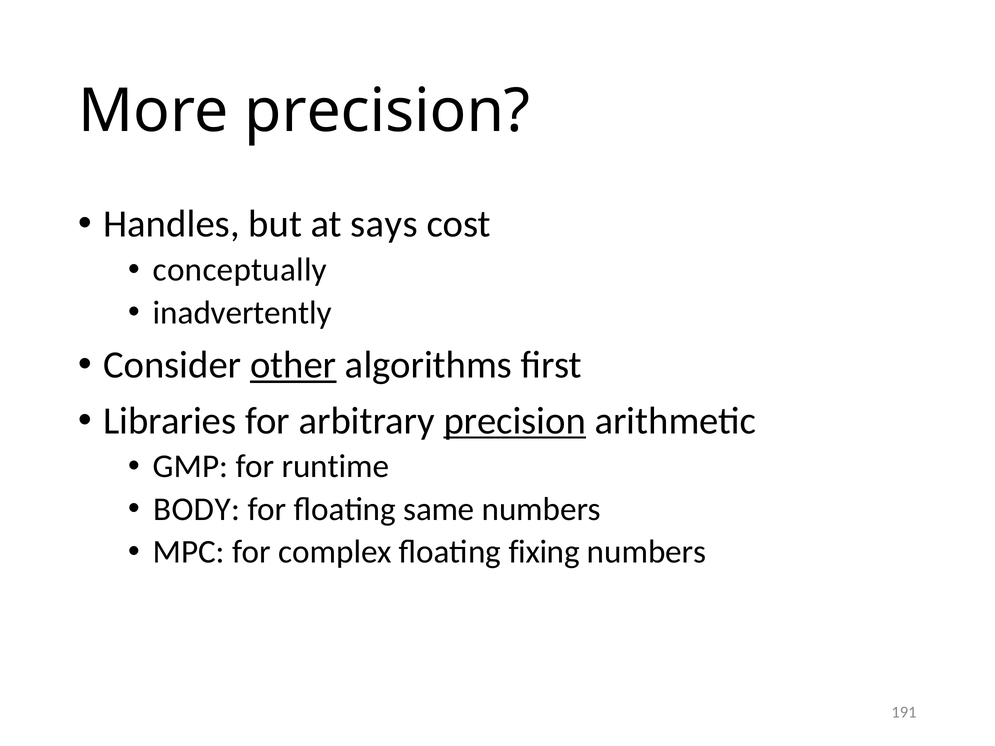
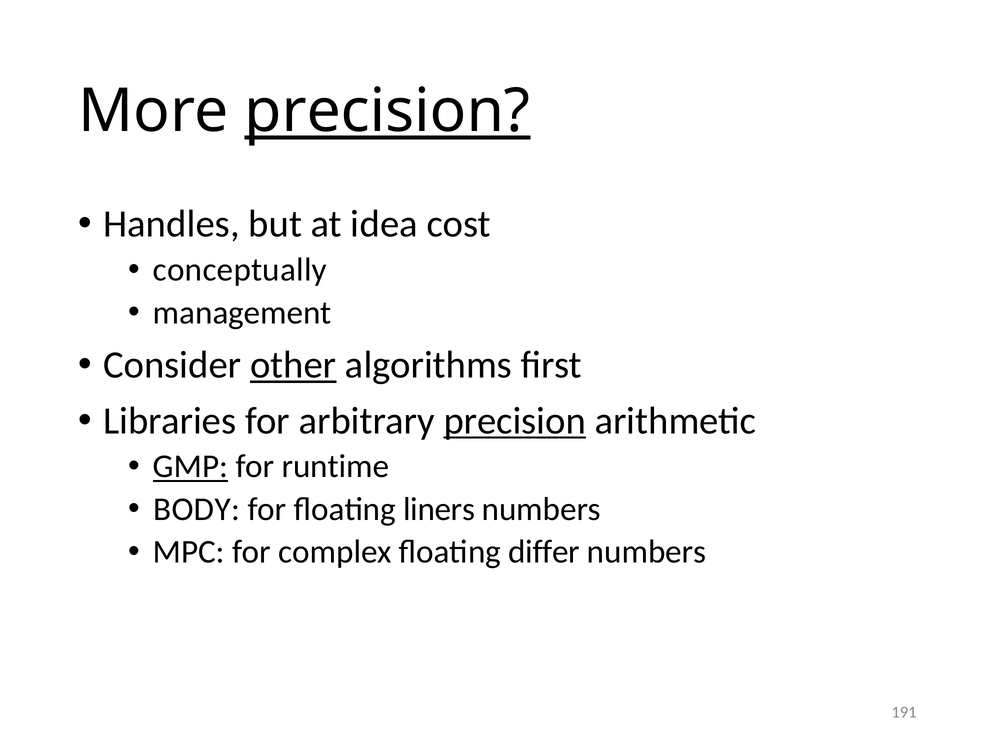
precision underline: none -> present (387, 111)
says: says -> idea (384, 224)
inadvertently: inadvertently -> management (242, 313)
GMP underline: none -> present (191, 467)
same: same -> liners (439, 509)
fixing: fixing -> differ (544, 552)
